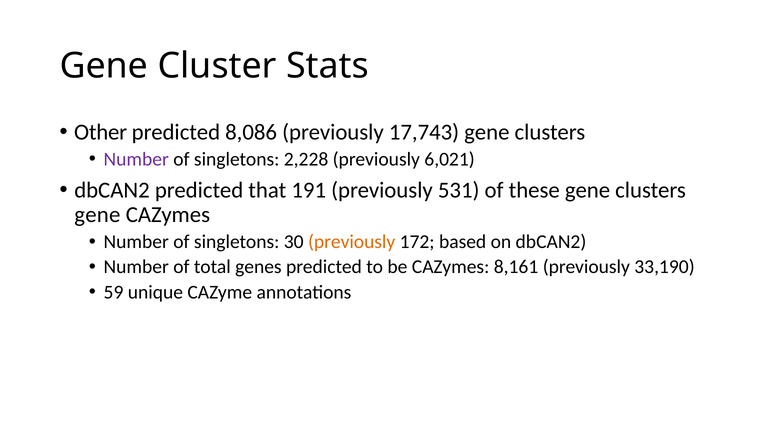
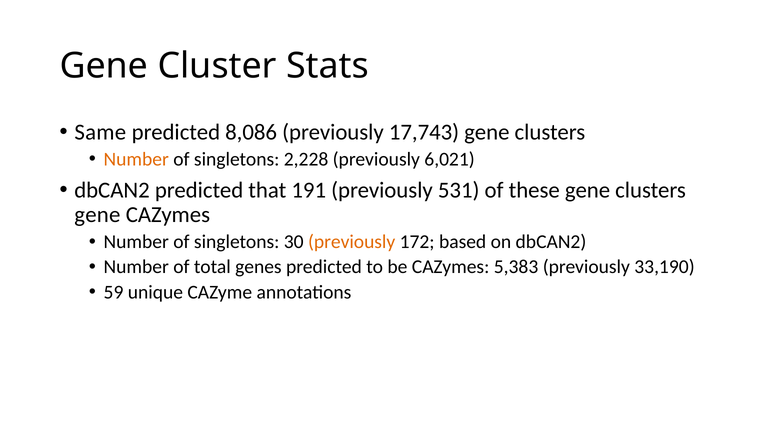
Other: Other -> Same (100, 132)
Number colour: purple -> orange (136, 159)
8,161: 8,161 -> 5,383 (516, 267)
